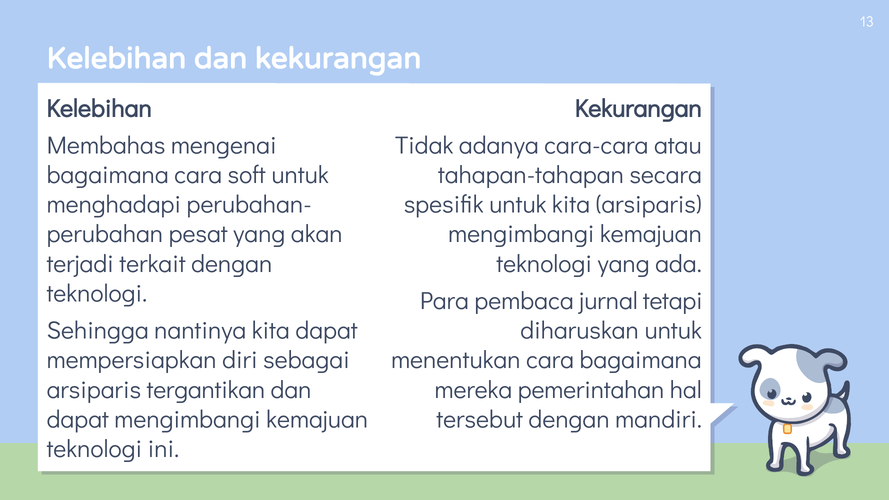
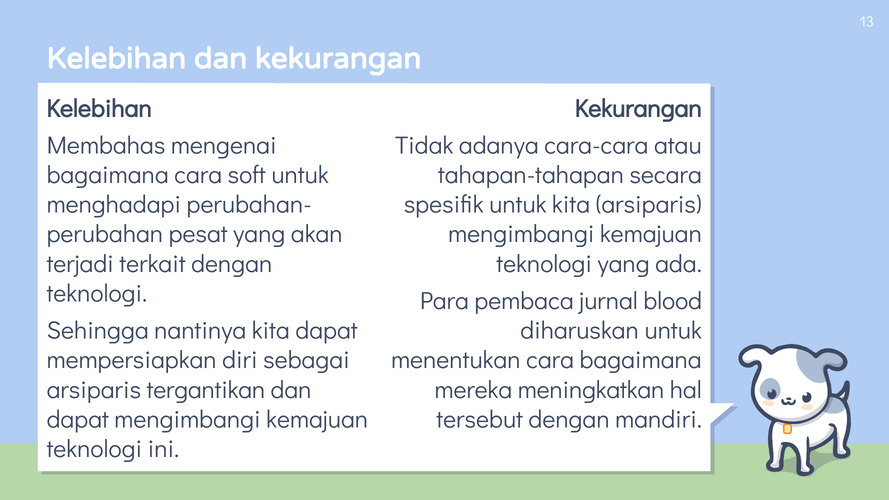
tetapi: tetapi -> blood (673, 301)
pemerintahan: pemerintahan -> meningkatkan (591, 390)
